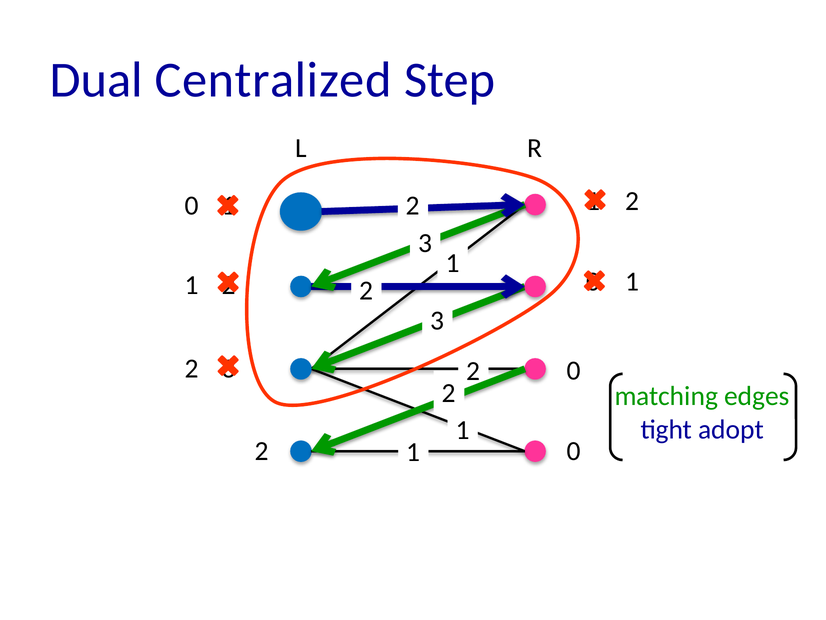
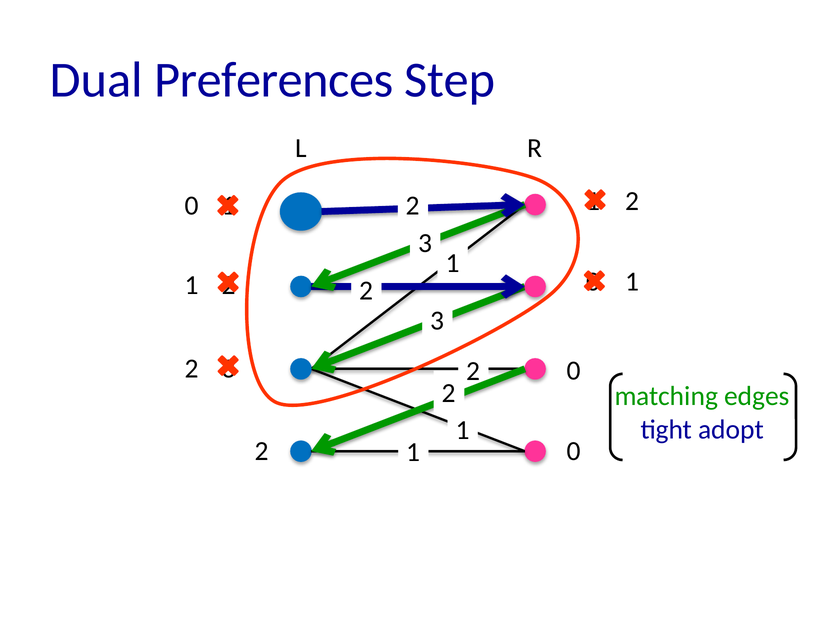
Centralized: Centralized -> Preferences (274, 80)
